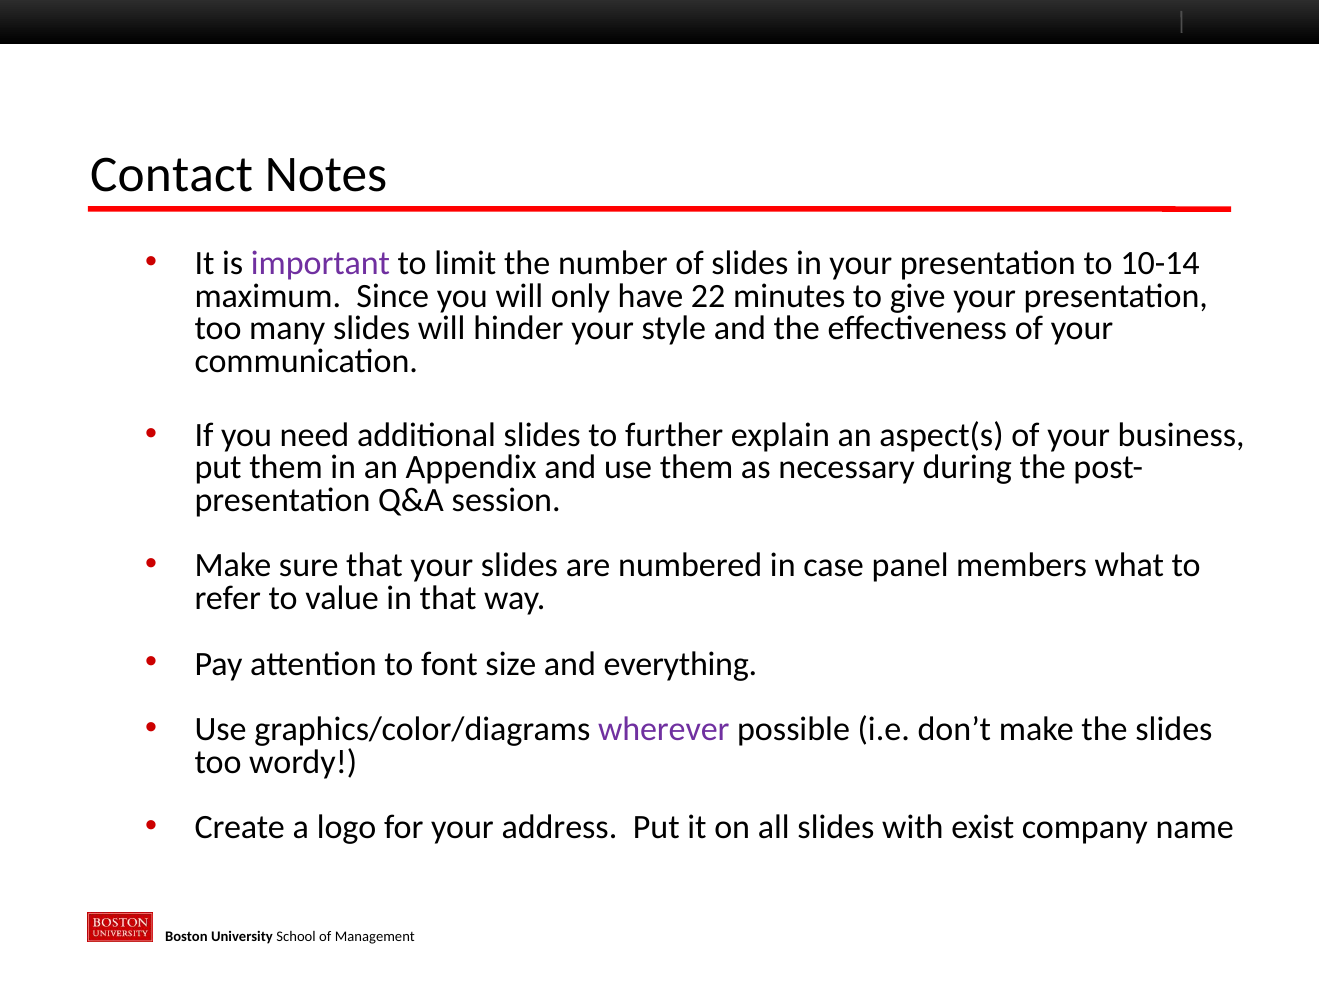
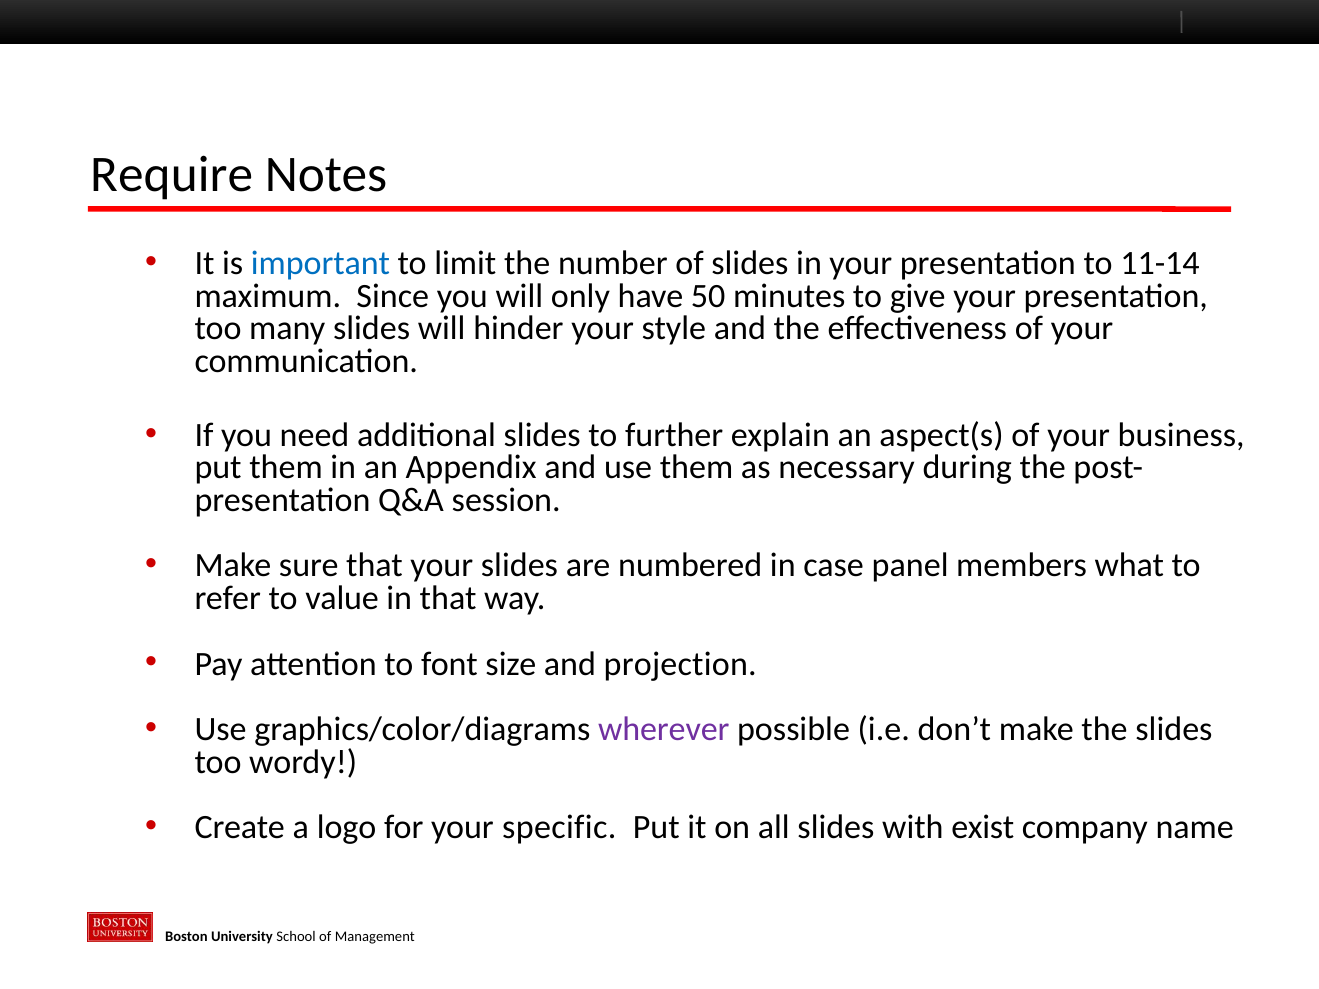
Contact: Contact -> Require (172, 175)
important colour: purple -> blue (321, 263)
10-14: 10-14 -> 11-14 (1160, 263)
22: 22 -> 50 (708, 296)
everything: everything -> projection (680, 664)
address: address -> specific (559, 827)
